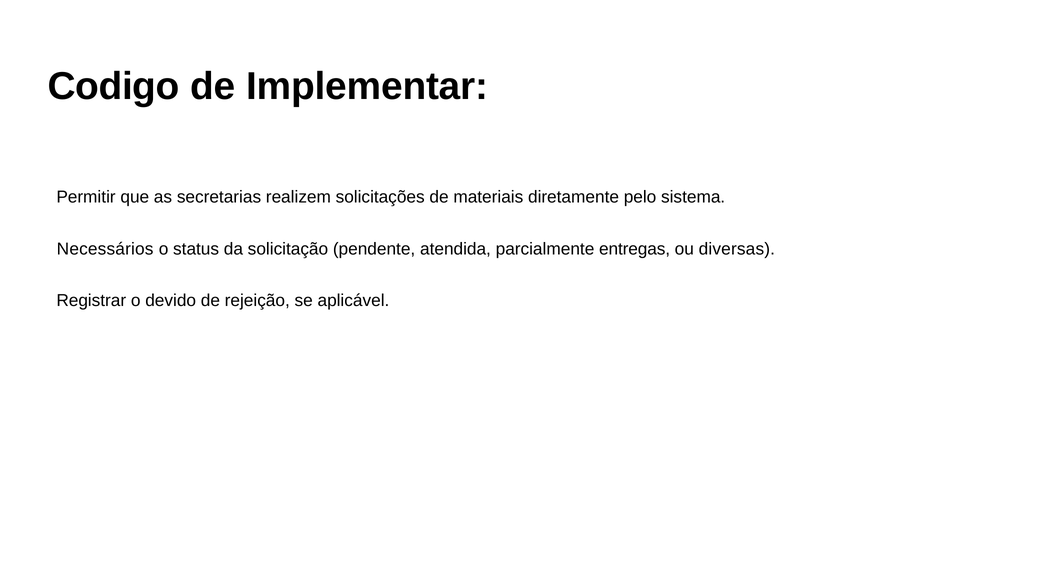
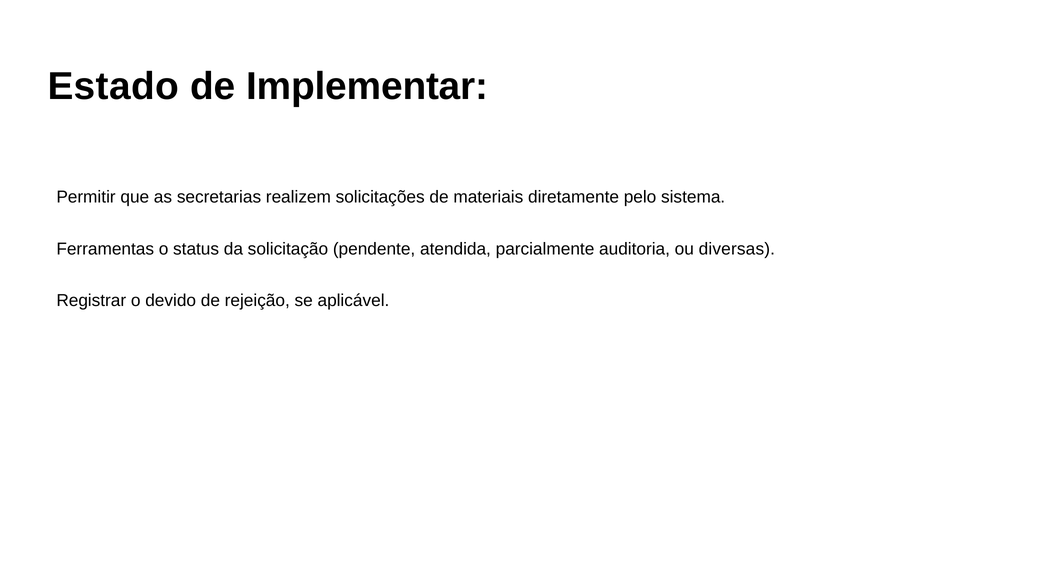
Codigo: Codigo -> Estado (113, 86)
Necessários: Necessários -> Ferramentas (105, 249)
entregas: entregas -> auditoria (635, 249)
